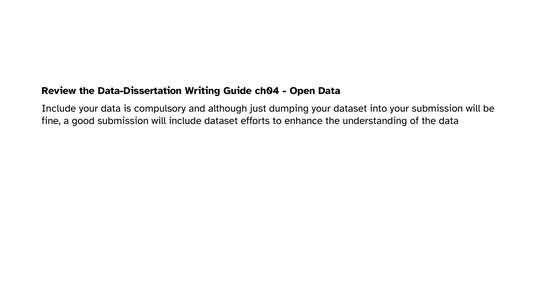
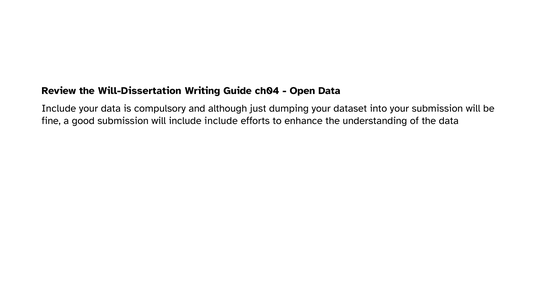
Data-Dissertation: Data-Dissertation -> Will-Dissertation (140, 91)
include dataset: dataset -> include (221, 121)
